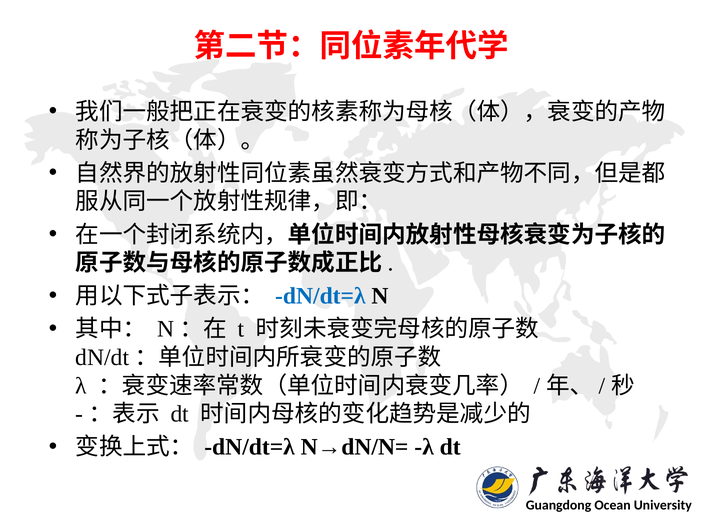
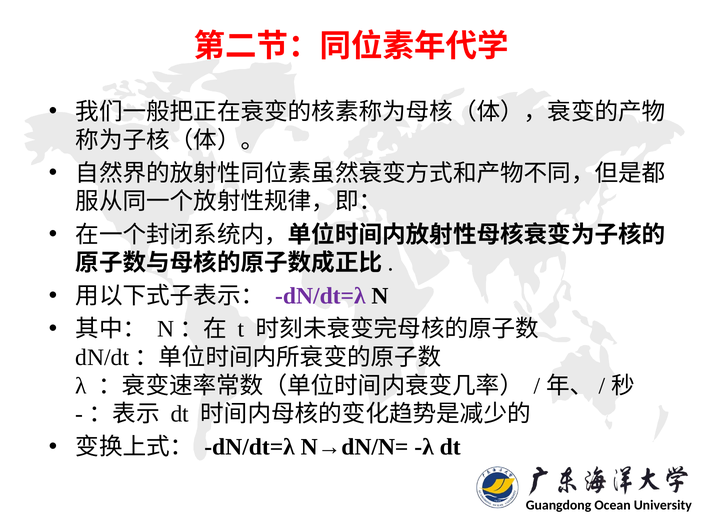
dN/dt=λ colour: blue -> purple (320, 296)
